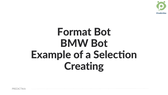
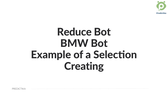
Format: Format -> Reduce (74, 32)
